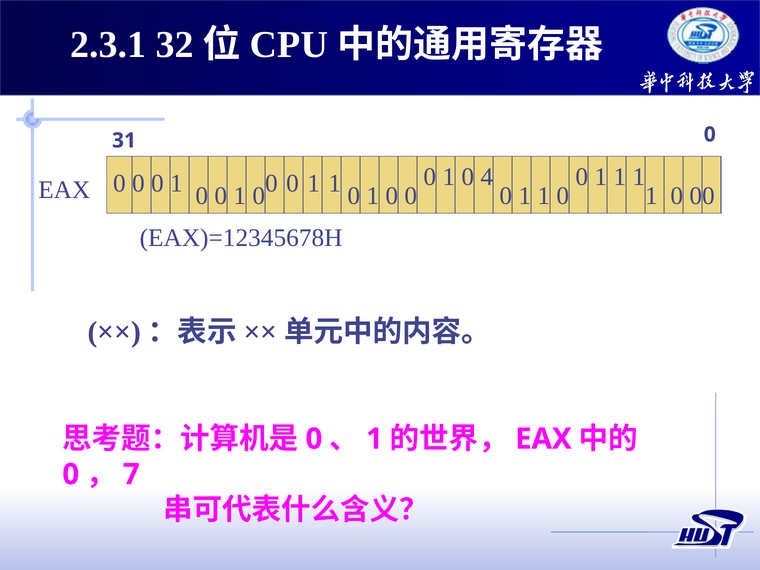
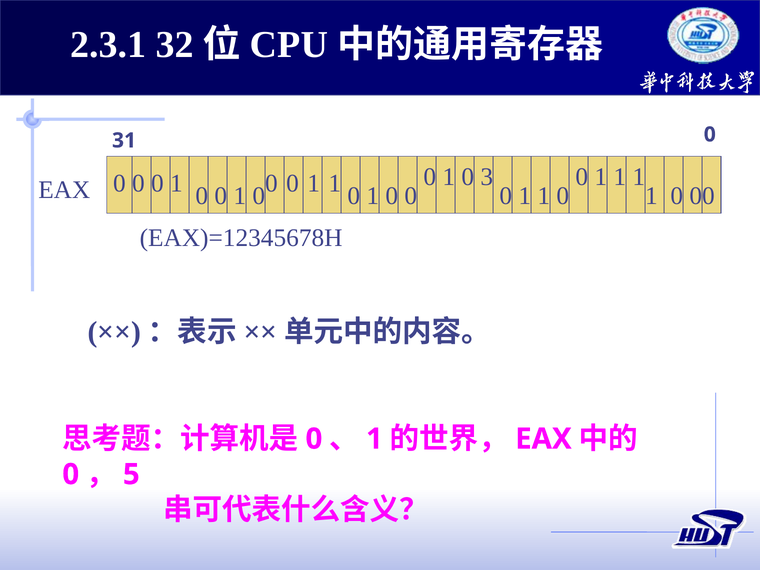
4: 4 -> 3 (487, 177)
7: 7 -> 5 (131, 474)
